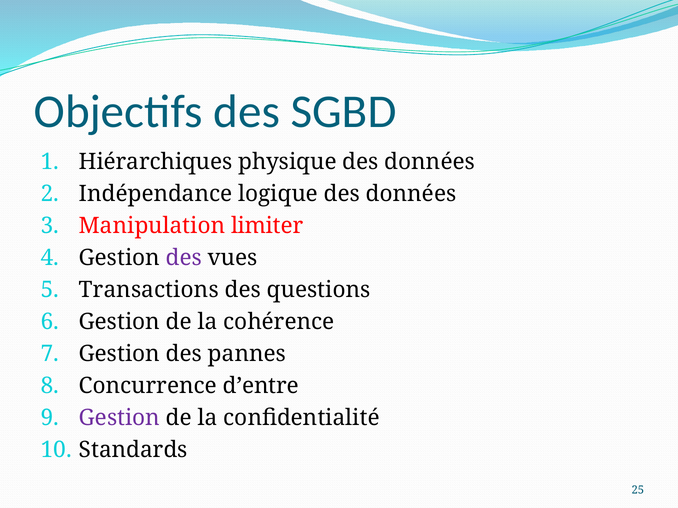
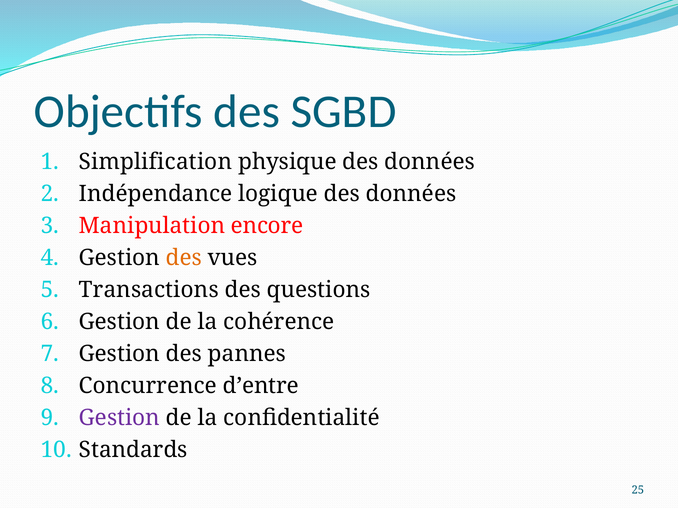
Hiérarchiques: Hiérarchiques -> Simplification (156, 162)
limiter: limiter -> encore (267, 226)
des colour: purple -> orange (184, 258)
